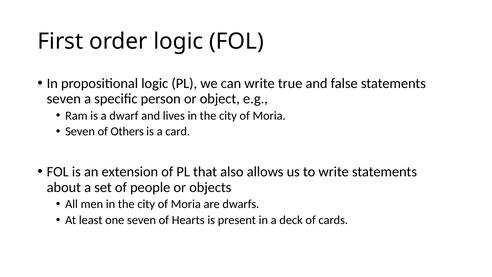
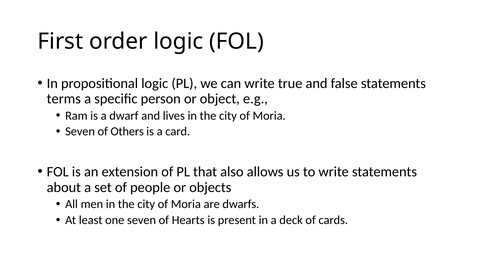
seven: seven -> terms (64, 99)
